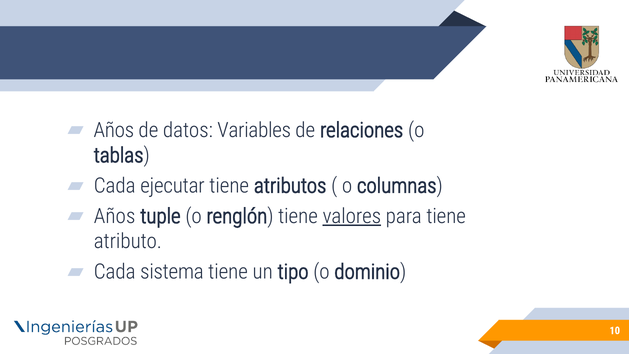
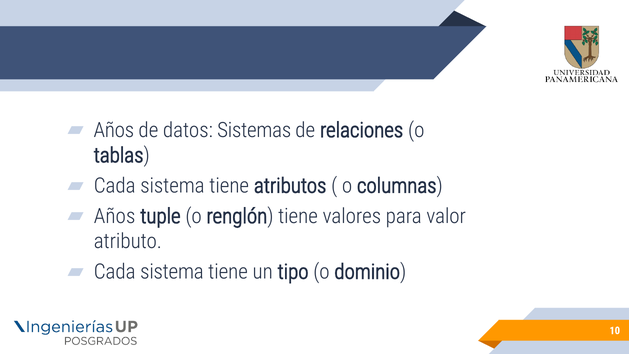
Variables: Variables -> Sistemas (254, 130)
ejecutar: ejecutar -> sistema (172, 186)
valores underline: present -> none (352, 216)
para tiene: tiene -> valor (446, 216)
